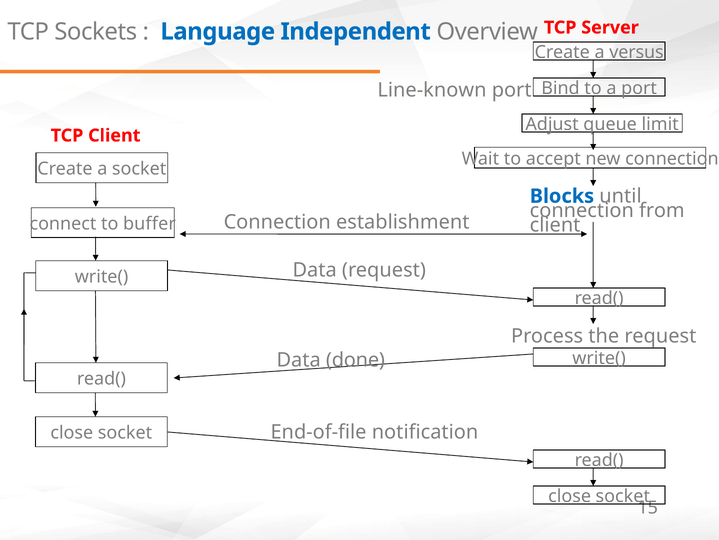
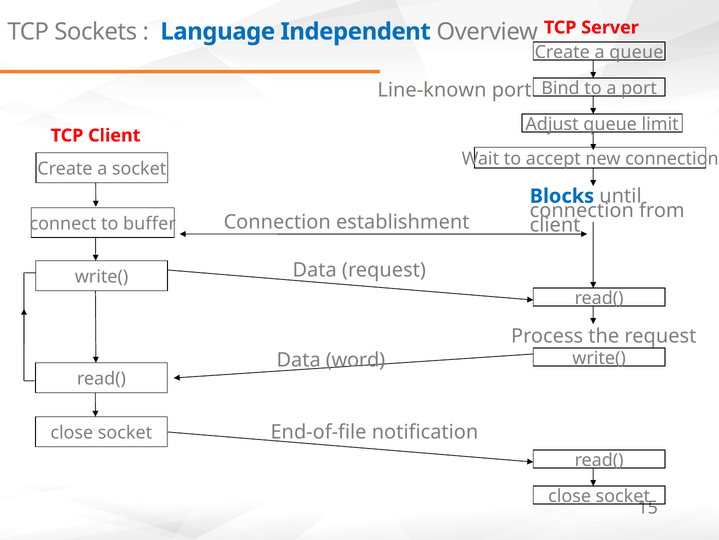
a versus: versus -> queue (636, 52)
done: done -> word (355, 360)
